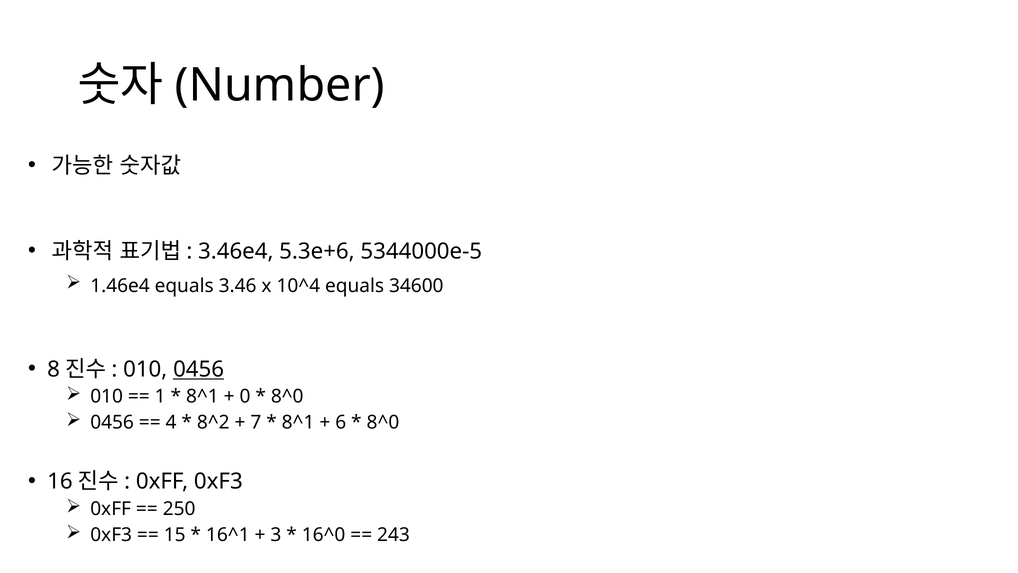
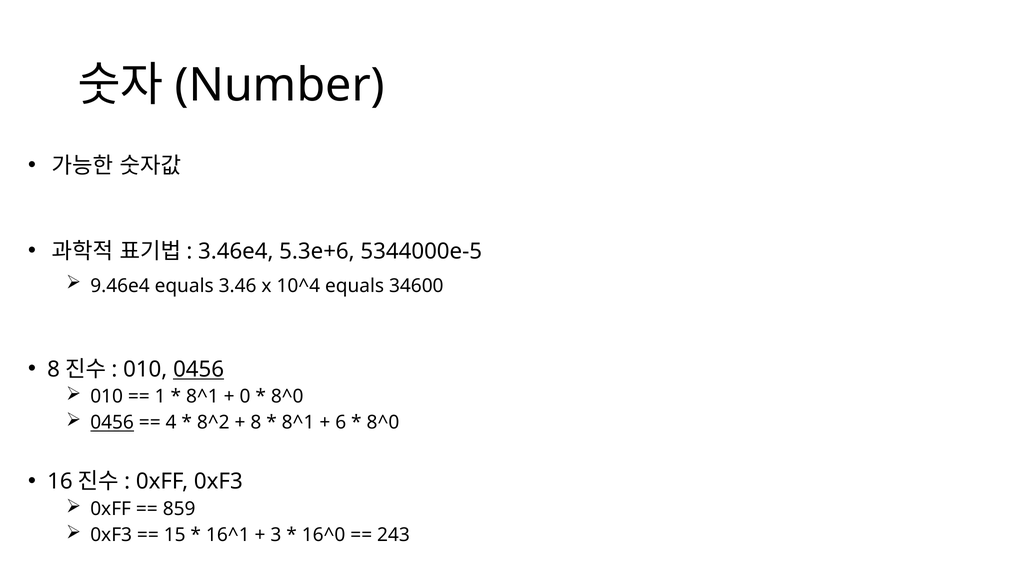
1.46e4: 1.46e4 -> 9.46e4 (120, 286)
0456 underline: none -> present (112, 422)
7: 7 -> 8 (256, 422)
250: 250 -> 859 (179, 509)
